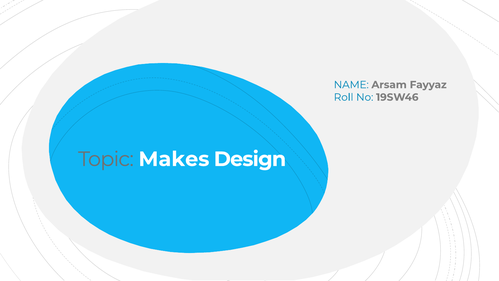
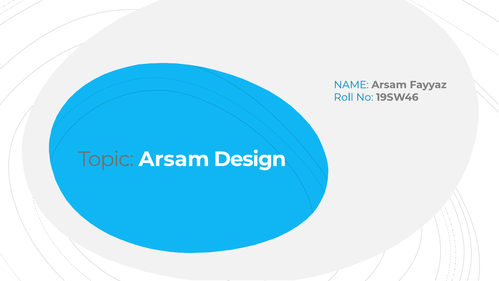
Topic Makes: Makes -> Arsam (174, 159)
